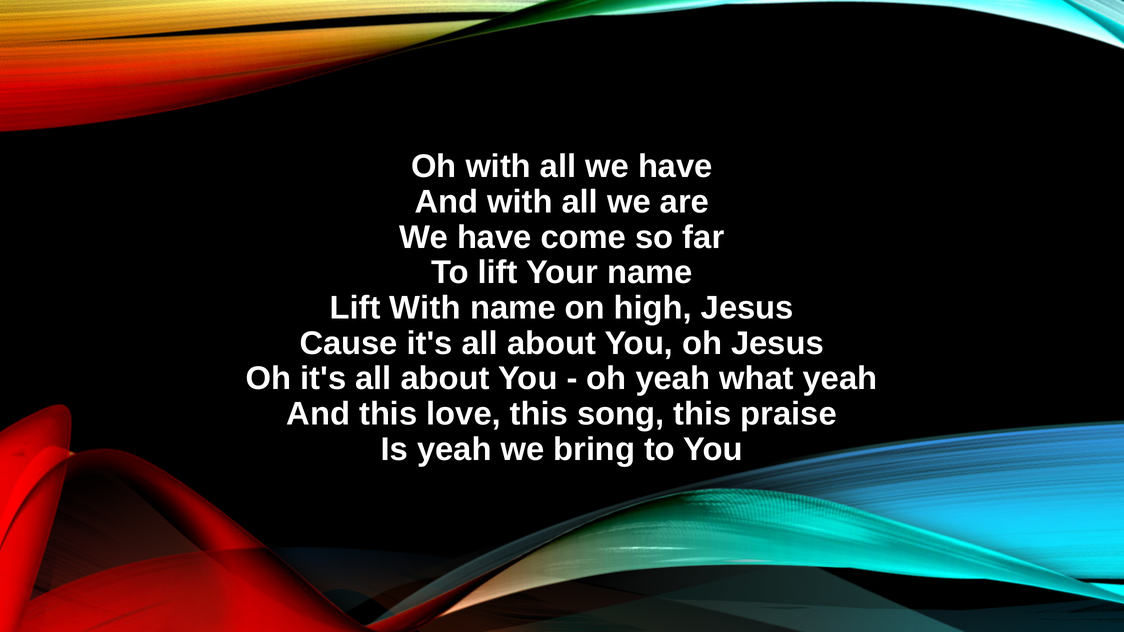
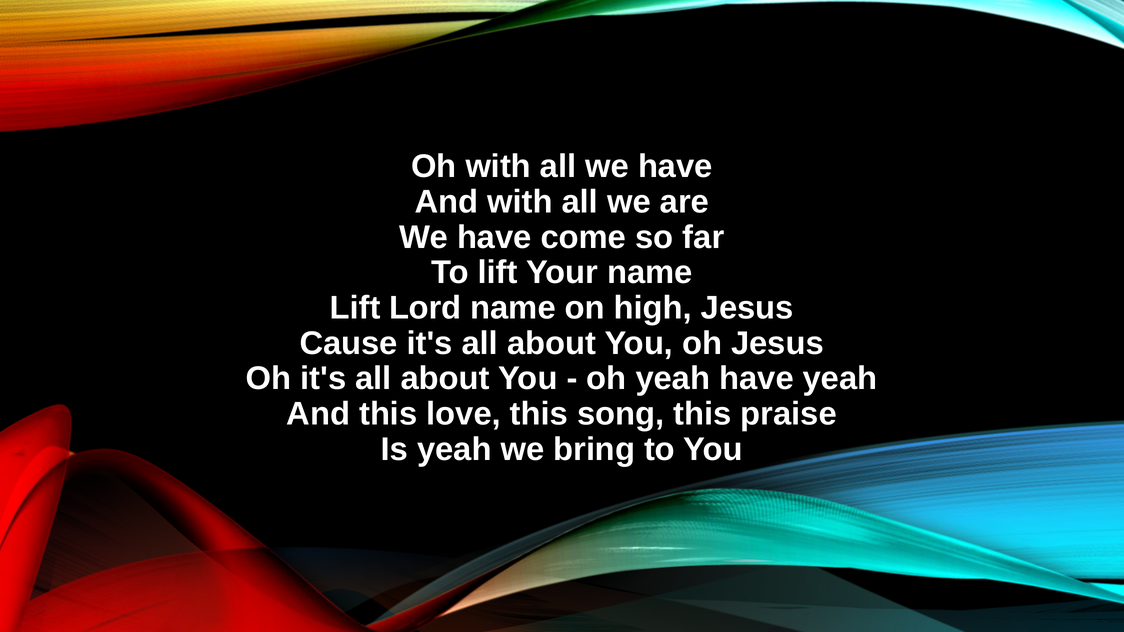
Lift With: With -> Lord (425, 308)
yeah what: what -> have (756, 379)
